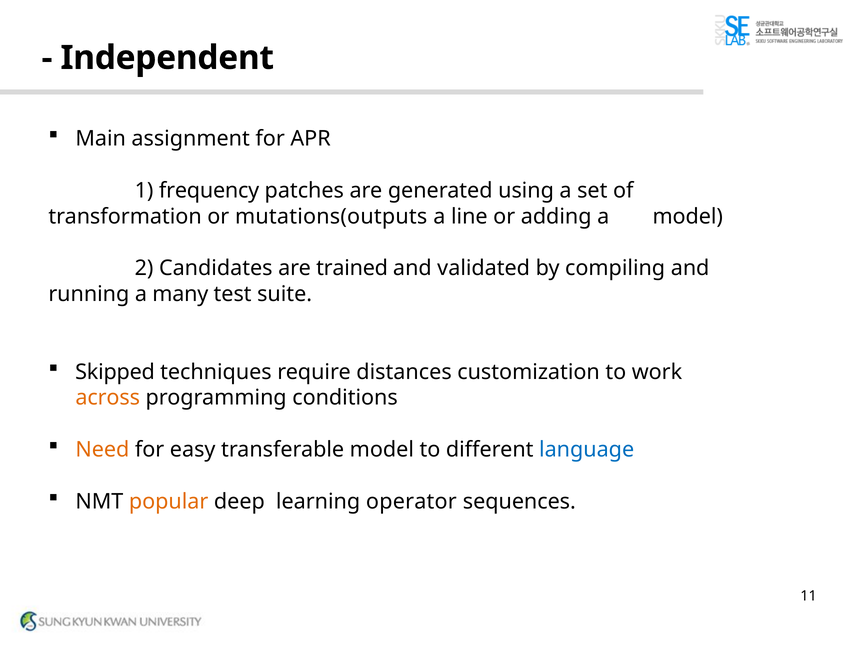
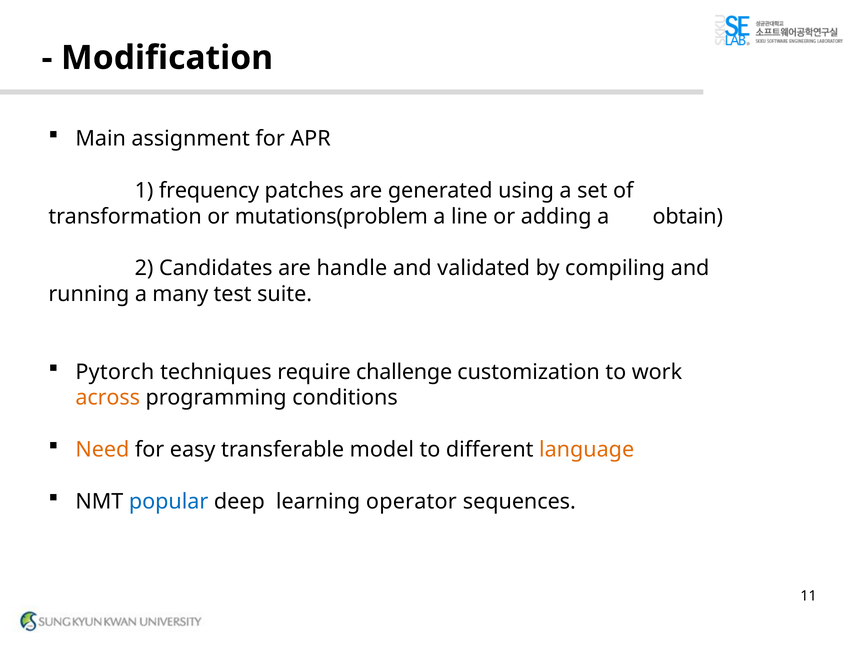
Independent: Independent -> Modification (167, 58)
mutations(outputs: mutations(outputs -> mutations(problem (331, 216)
a model: model -> obtain (688, 216)
trained: trained -> handle (352, 268)
Skipped: Skipped -> Pytorch (115, 371)
distances: distances -> challenge (404, 371)
language colour: blue -> orange (587, 449)
popular colour: orange -> blue (169, 501)
